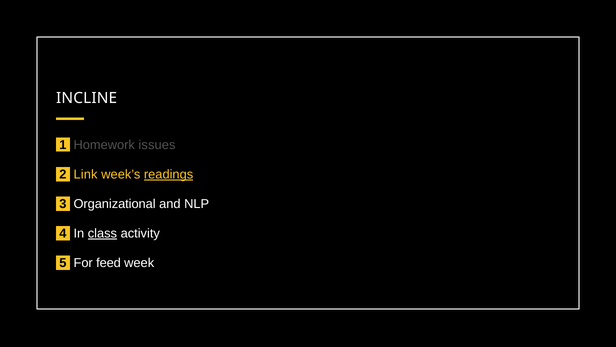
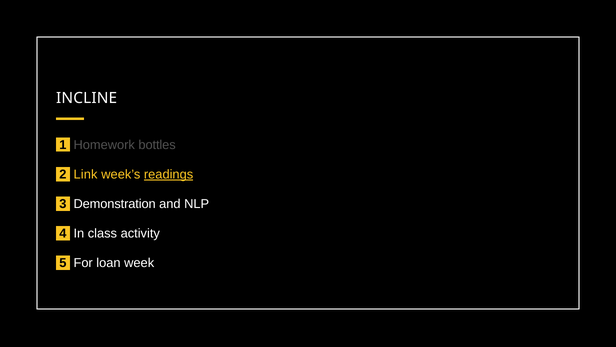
issues: issues -> bottles (157, 145)
Organizational: Organizational -> Demonstration (115, 204)
class underline: present -> none (102, 233)
feed: feed -> loan (108, 263)
